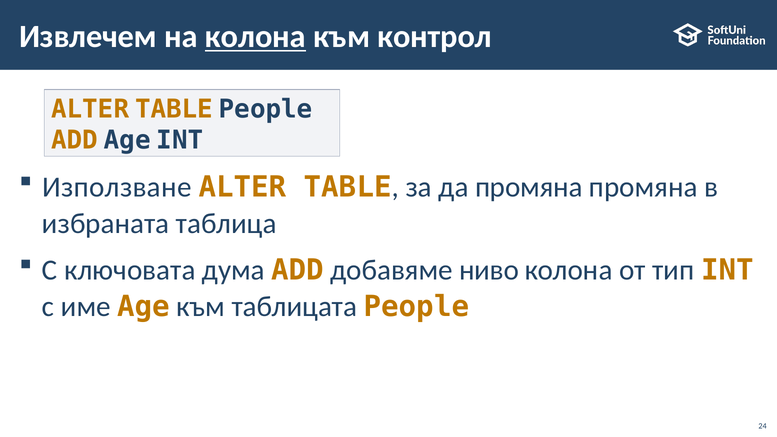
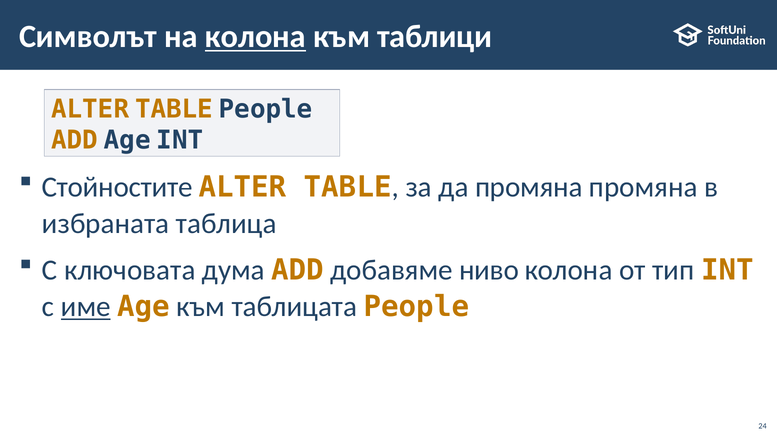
Извлечем: Извлечем -> Символът (88, 37)
контрол: контрол -> таблици (435, 37)
Използване: Използване -> Стойностите (117, 187)
име underline: none -> present (86, 307)
